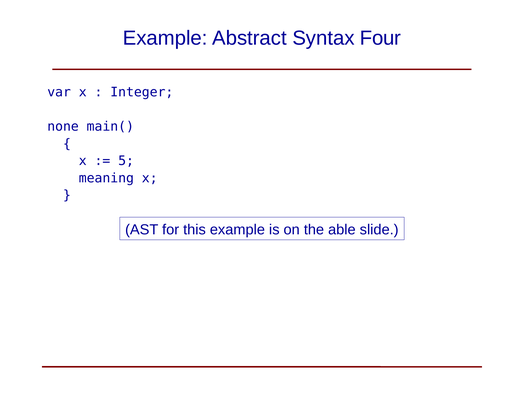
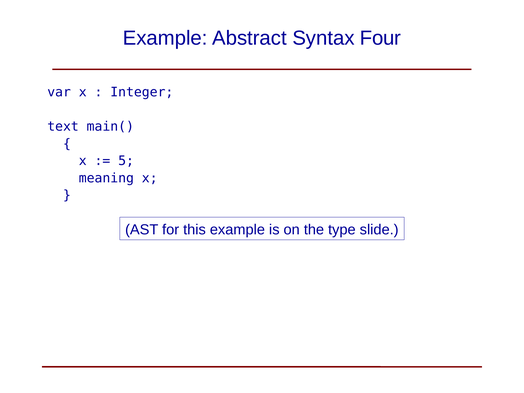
none: none -> text (63, 127)
able: able -> type (342, 230)
